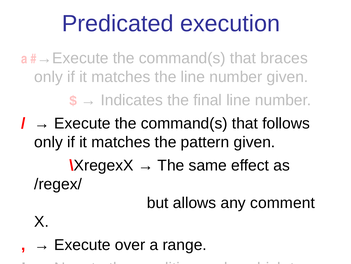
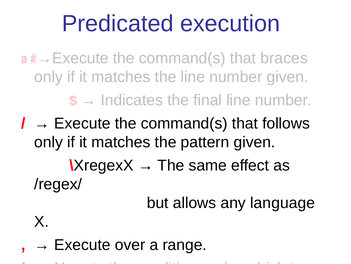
comment: comment -> language (283, 202)
